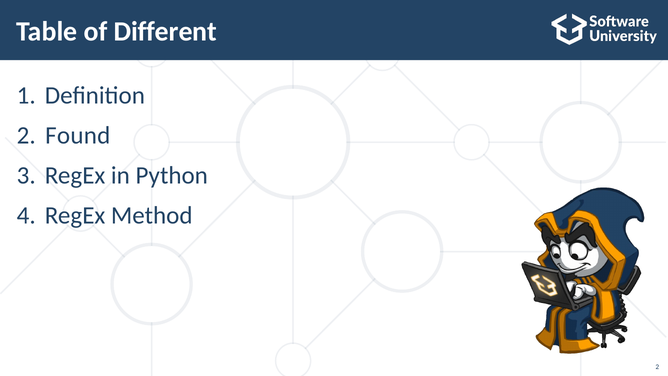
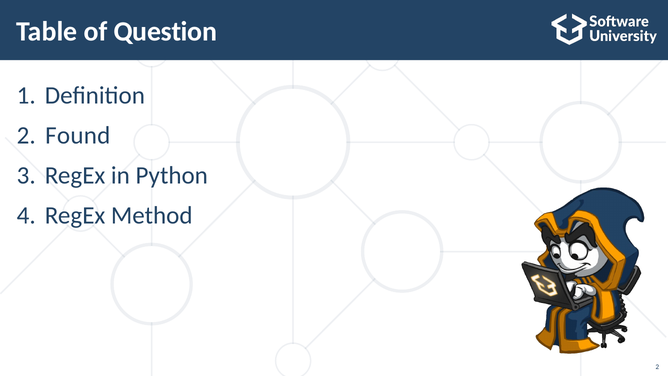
Different: Different -> Question (165, 32)
